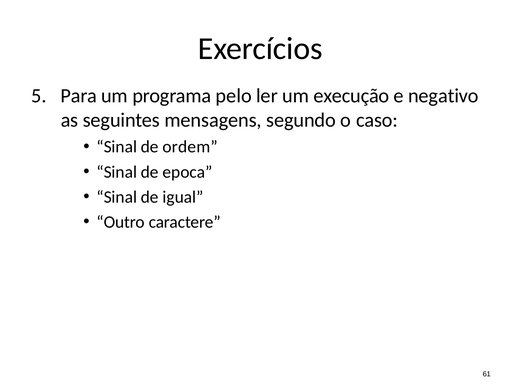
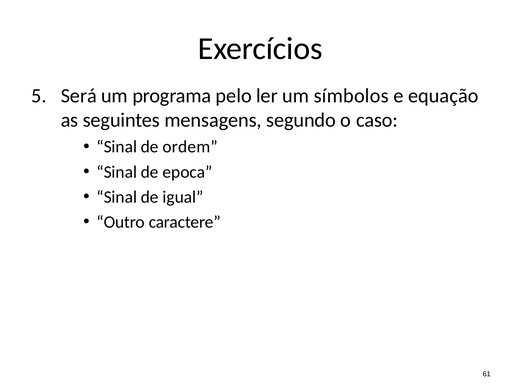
Para: Para -> Será (79, 96)
execução: execução -> símbolos (351, 96)
negativo: negativo -> equação (443, 96)
